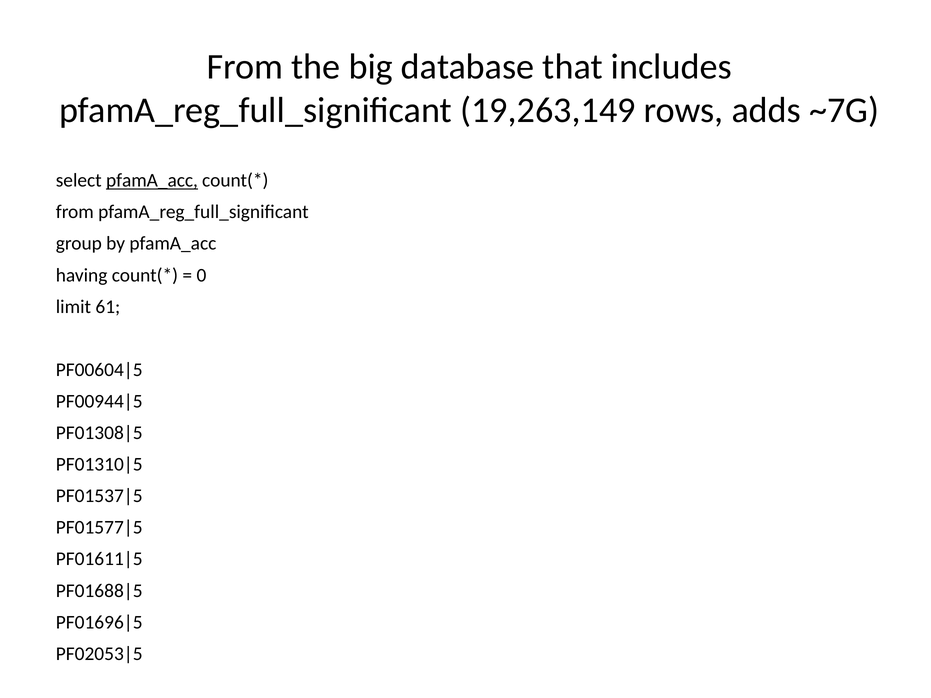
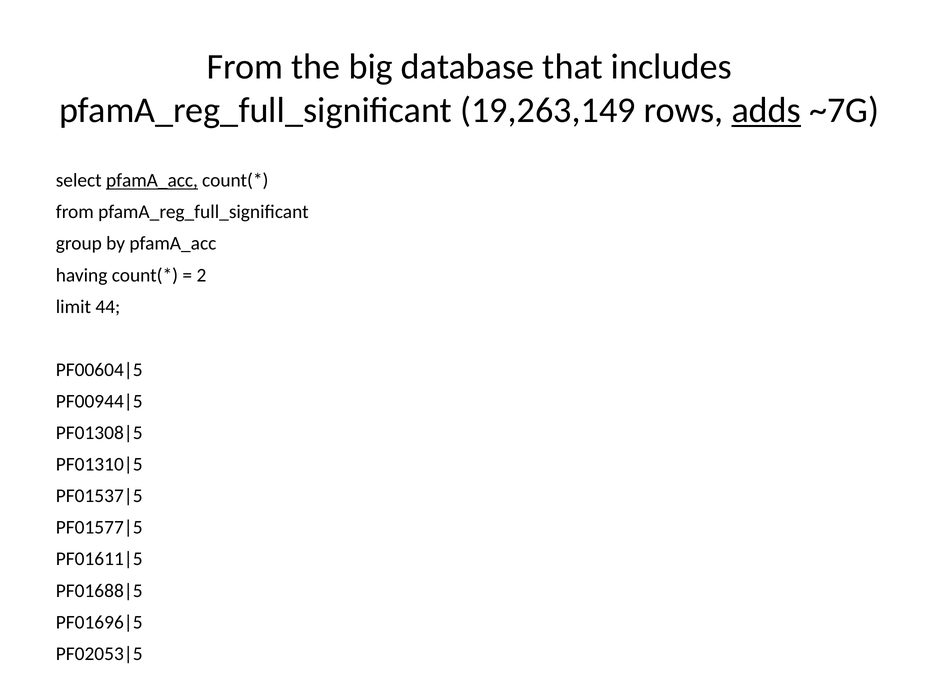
adds underline: none -> present (766, 110)
0: 0 -> 2 (201, 275)
61: 61 -> 44 (108, 307)
